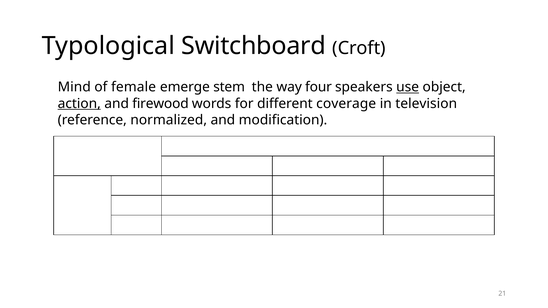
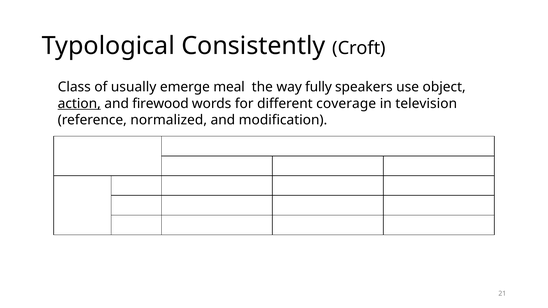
Switchboard: Switchboard -> Consistently (253, 46)
Mind: Mind -> Class (74, 87)
female: female -> usually (134, 87)
stem: stem -> meal (229, 87)
four: four -> fully (319, 87)
use underline: present -> none (408, 87)
